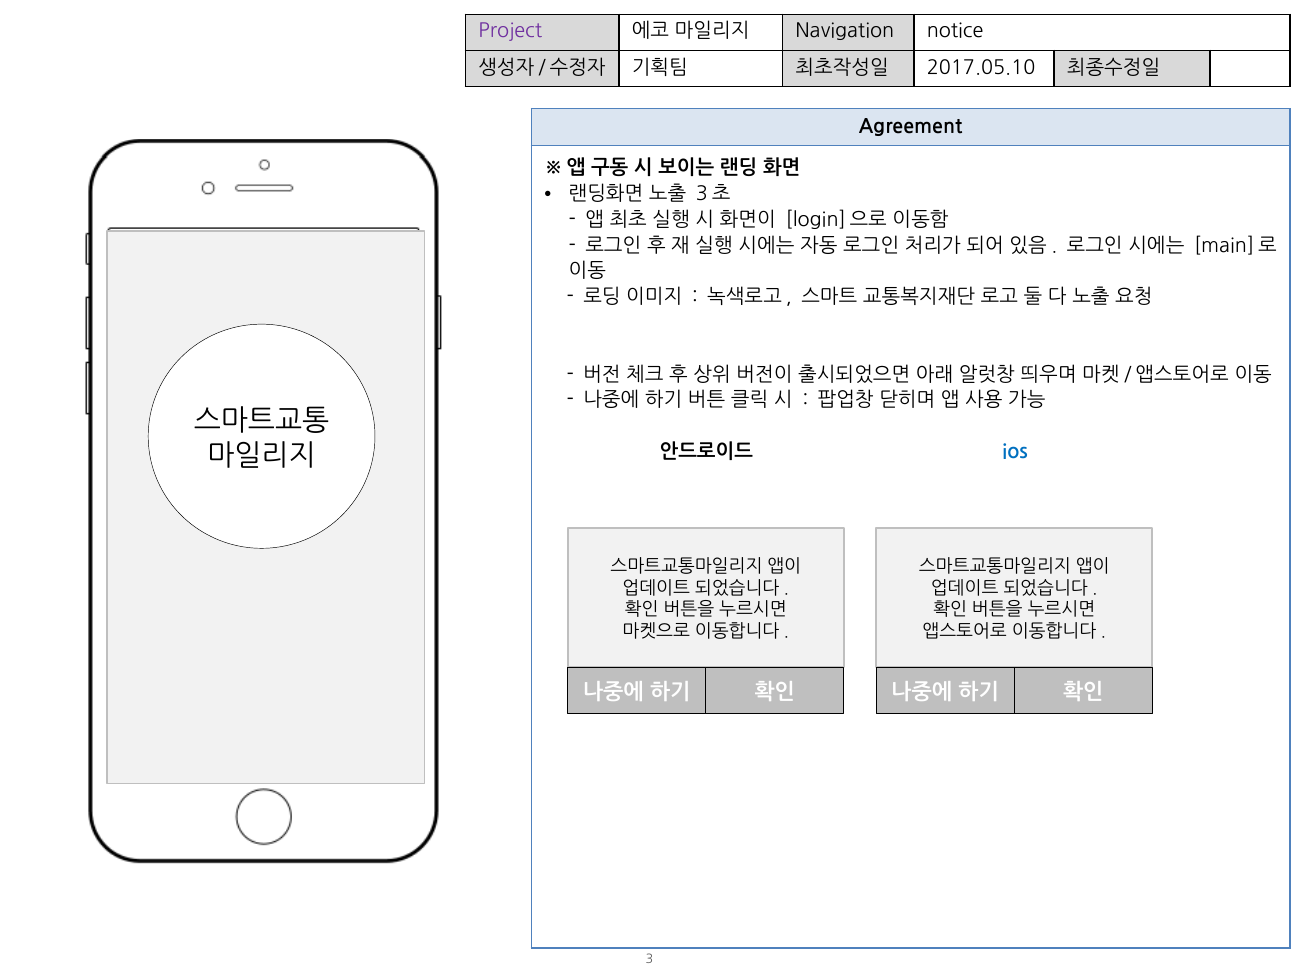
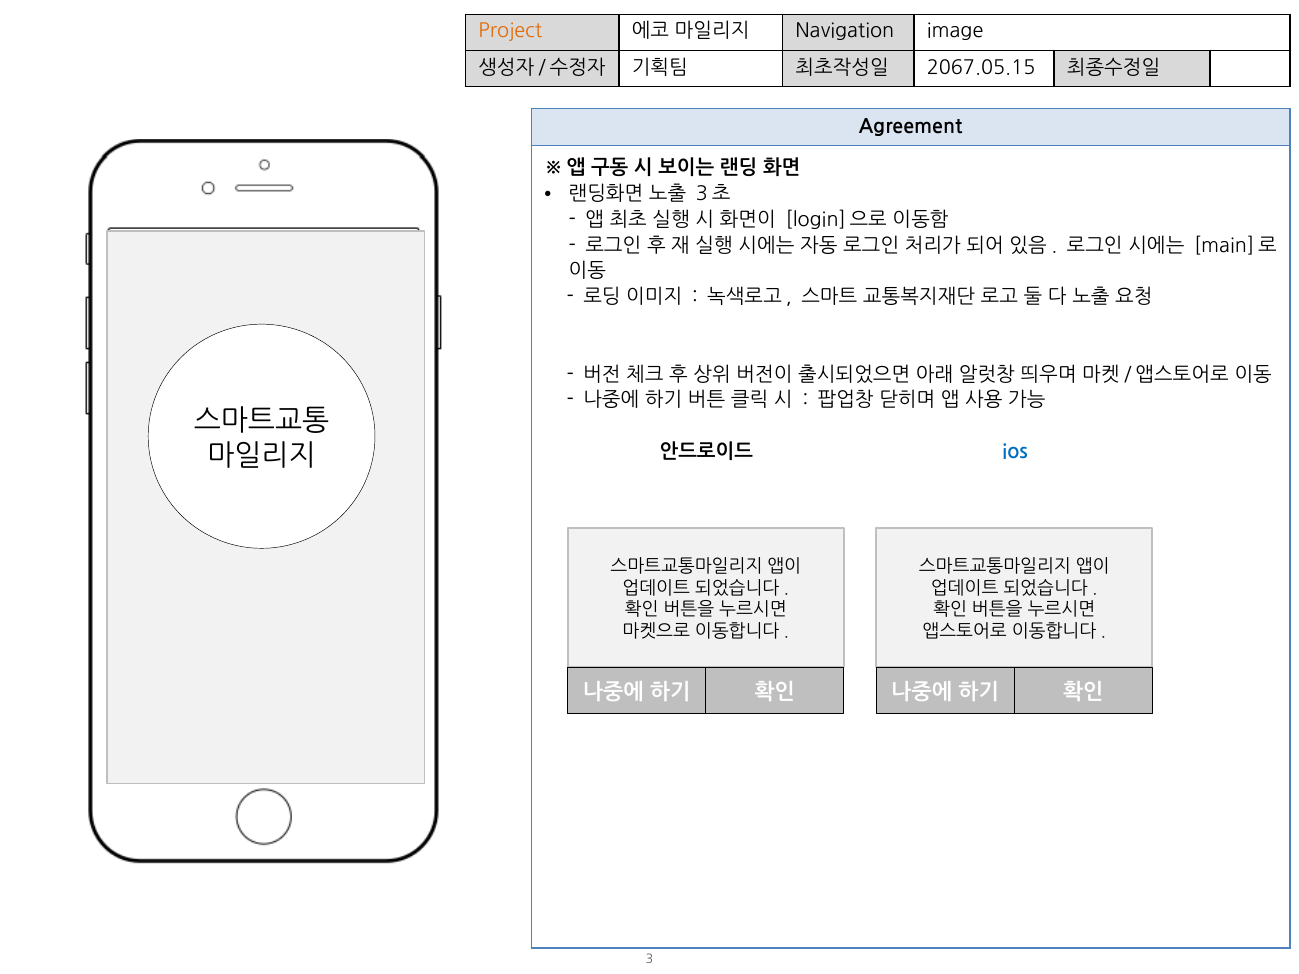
Project colour: purple -> orange (510, 31)
notice: notice -> image (955, 31)
2017.05.10: 2017.05.10 -> 2067.05.15 (981, 68)
